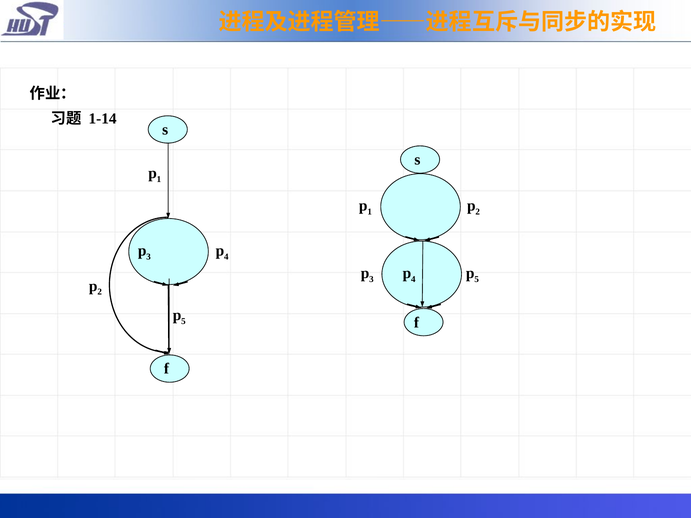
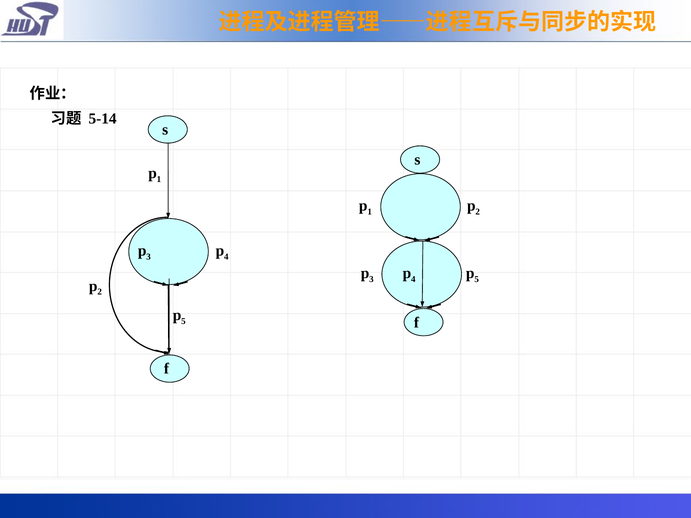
1-14: 1-14 -> 5-14 (103, 119)
